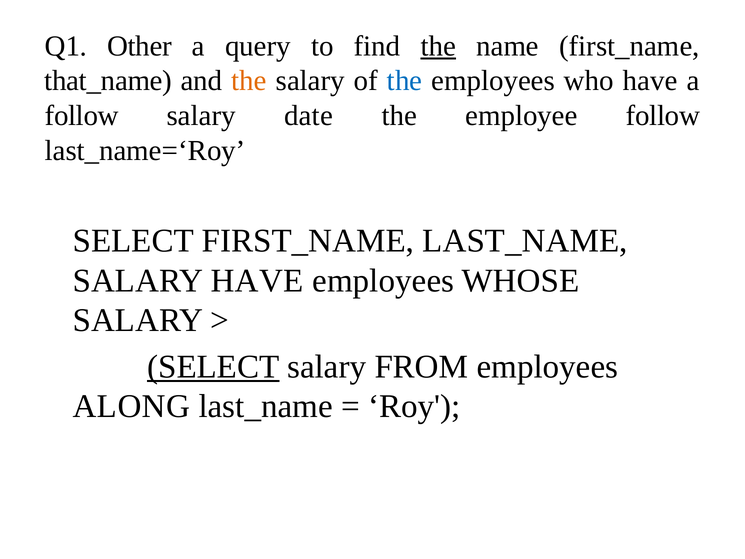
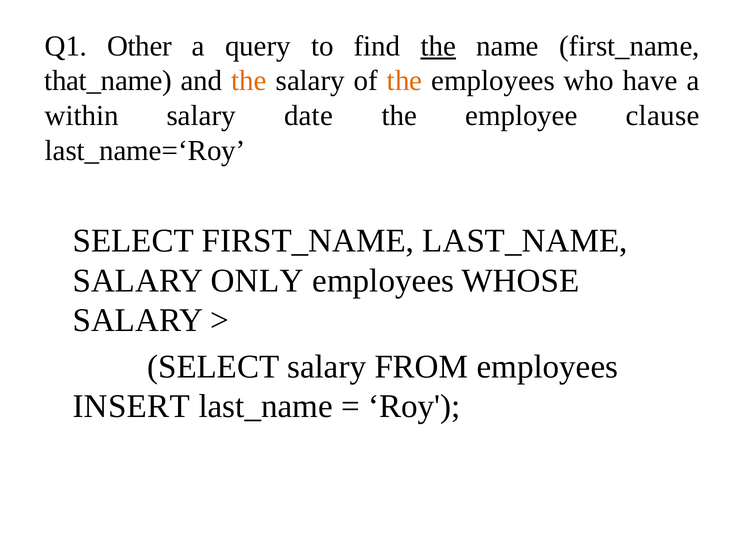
the colour: blue -> orange (405, 81)
follow: follow -> within (82, 116)
employee follow: follow -> clause (663, 116)
SALARY HAVE: HAVE -> ONLY (257, 281)
SELECT underline: present -> none (213, 367)
ALONG: ALONG -> INSERT (131, 406)
